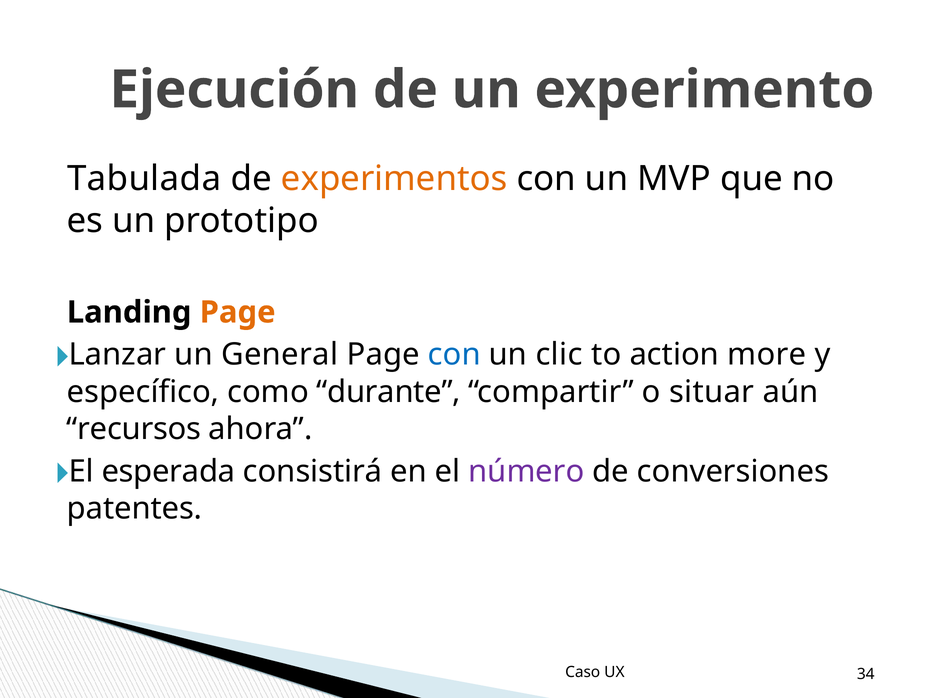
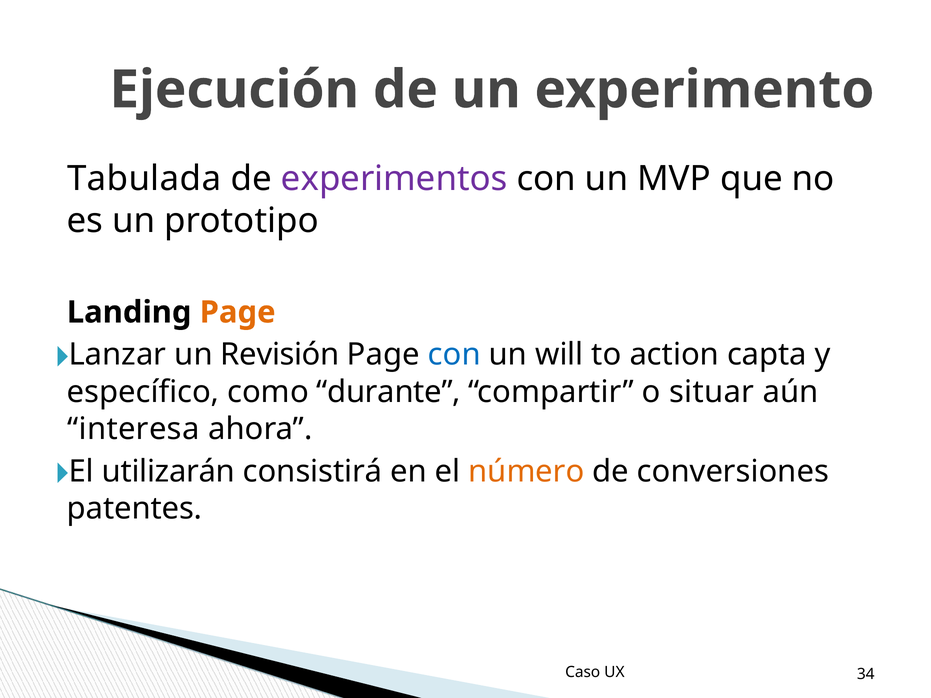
experimentos colour: orange -> purple (394, 179)
General: General -> Revisión (280, 355)
clic: clic -> will (559, 355)
more: more -> capta (767, 355)
recursos: recursos -> interesa (133, 429)
esperada: esperada -> utilizarán (168, 472)
número colour: purple -> orange (526, 472)
